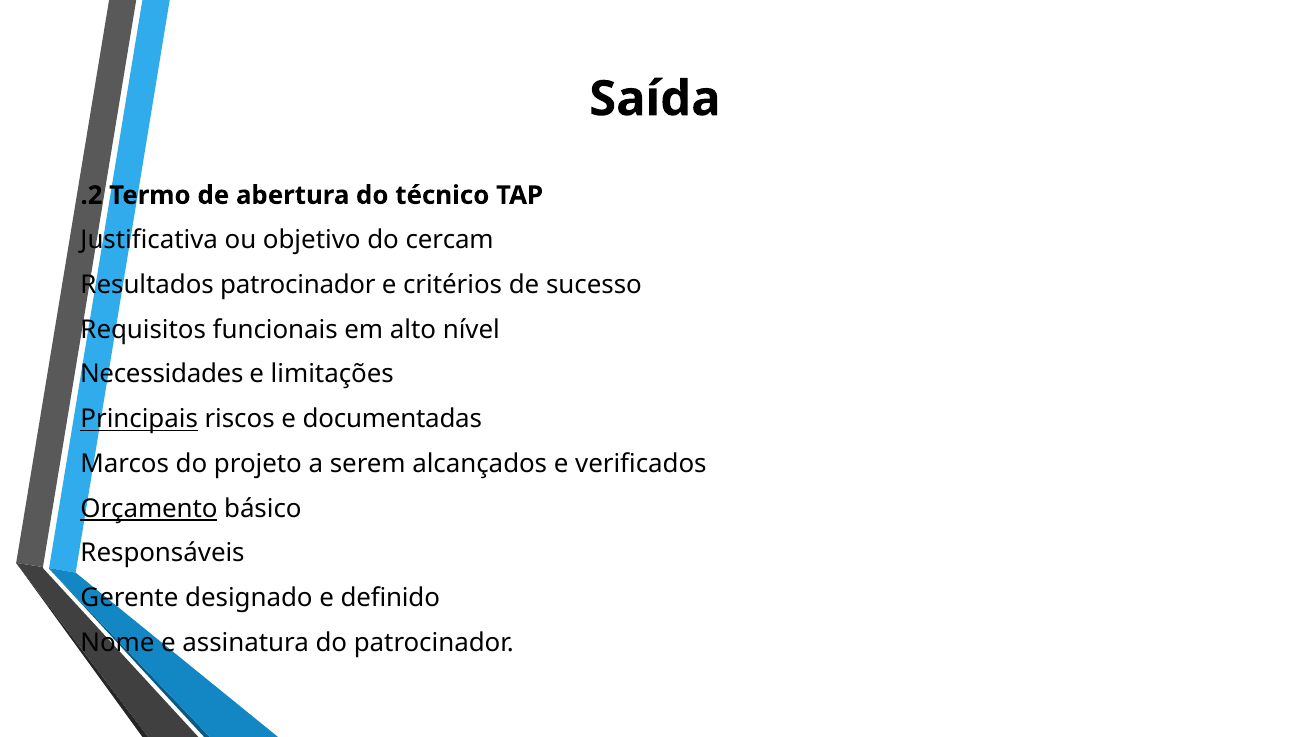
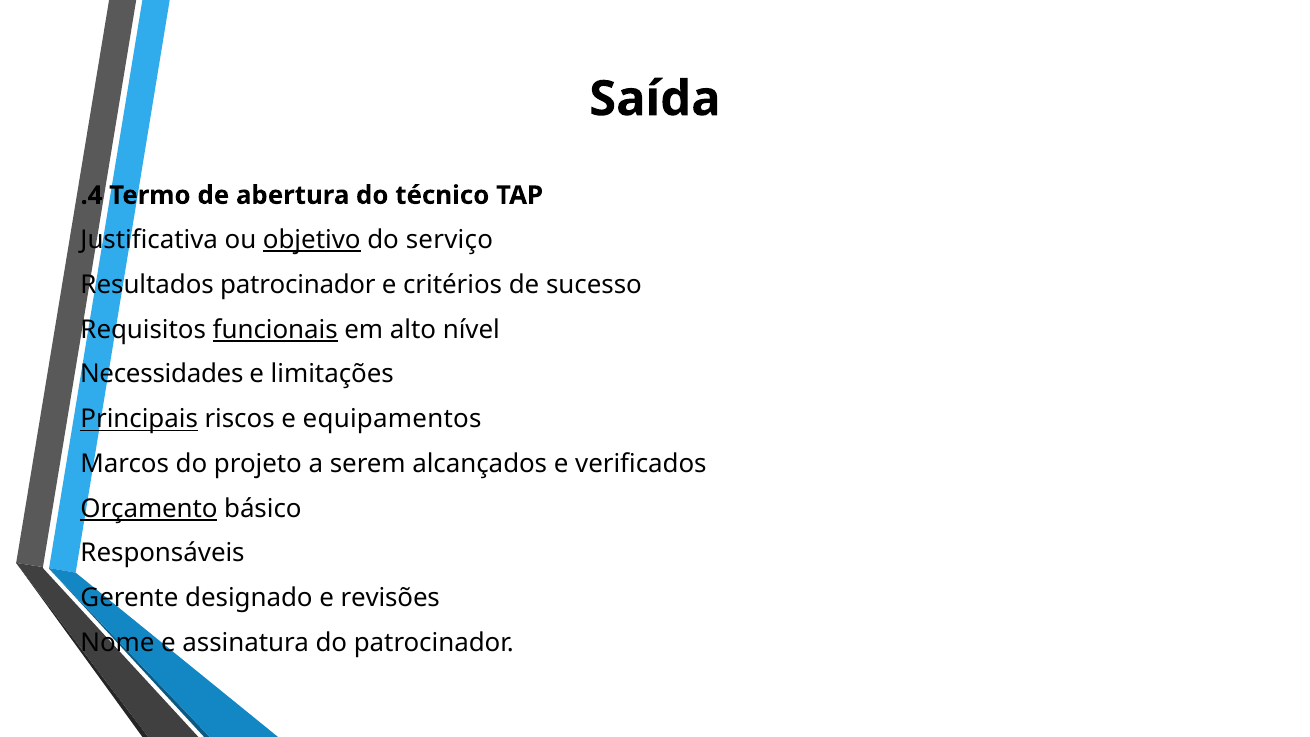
.2: .2 -> .4 (92, 195)
objetivo underline: none -> present (312, 240)
cercam: cercam -> serviço (449, 240)
funcionais underline: none -> present (275, 330)
documentadas: documentadas -> equipamentos (392, 419)
definido: definido -> revisões (390, 598)
